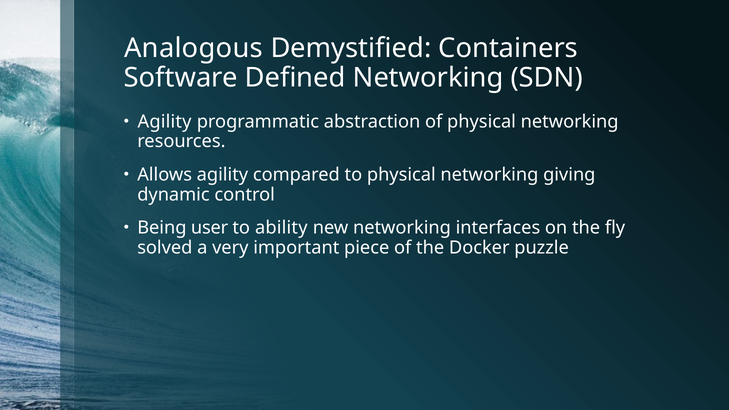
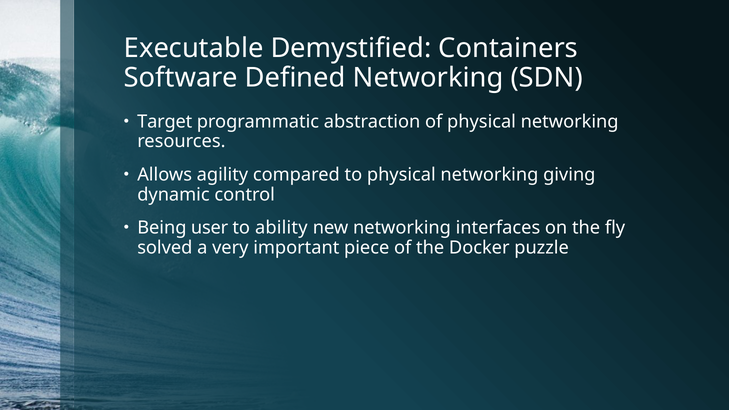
Analogous: Analogous -> Executable (194, 48)
Agility: Agility -> Target (165, 122)
